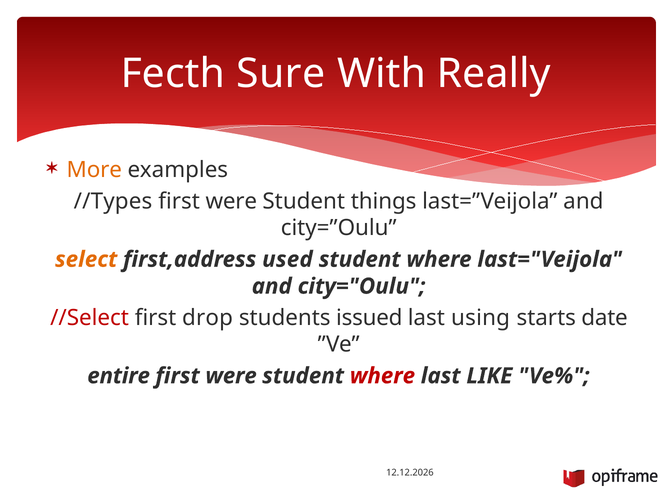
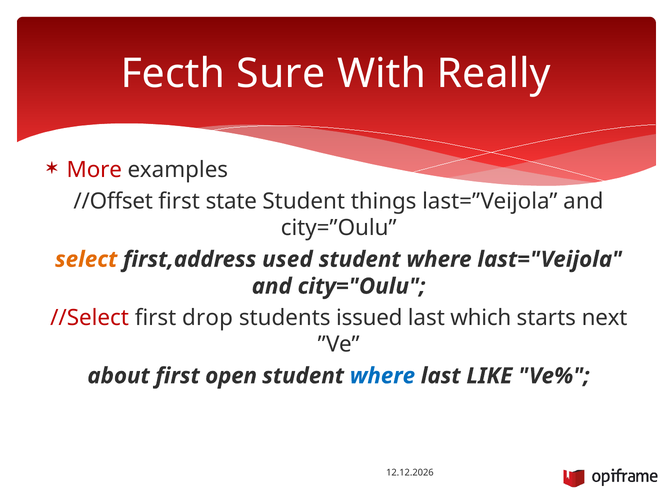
More colour: orange -> red (94, 170)
//Types: //Types -> //Offset (113, 201)
were: were -> state (231, 201)
using: using -> which (481, 318)
date: date -> next (605, 318)
entire: entire -> about (119, 376)
were: were -> open (231, 376)
where colour: red -> blue (382, 376)
